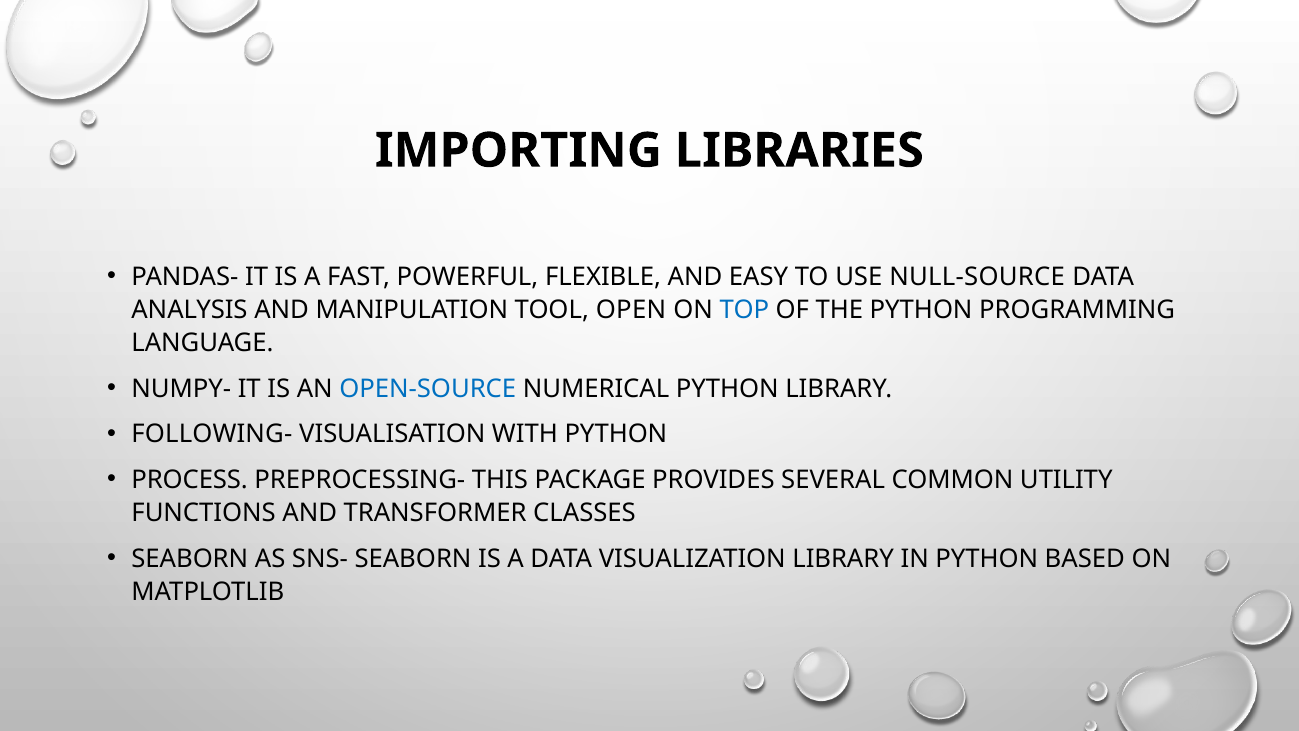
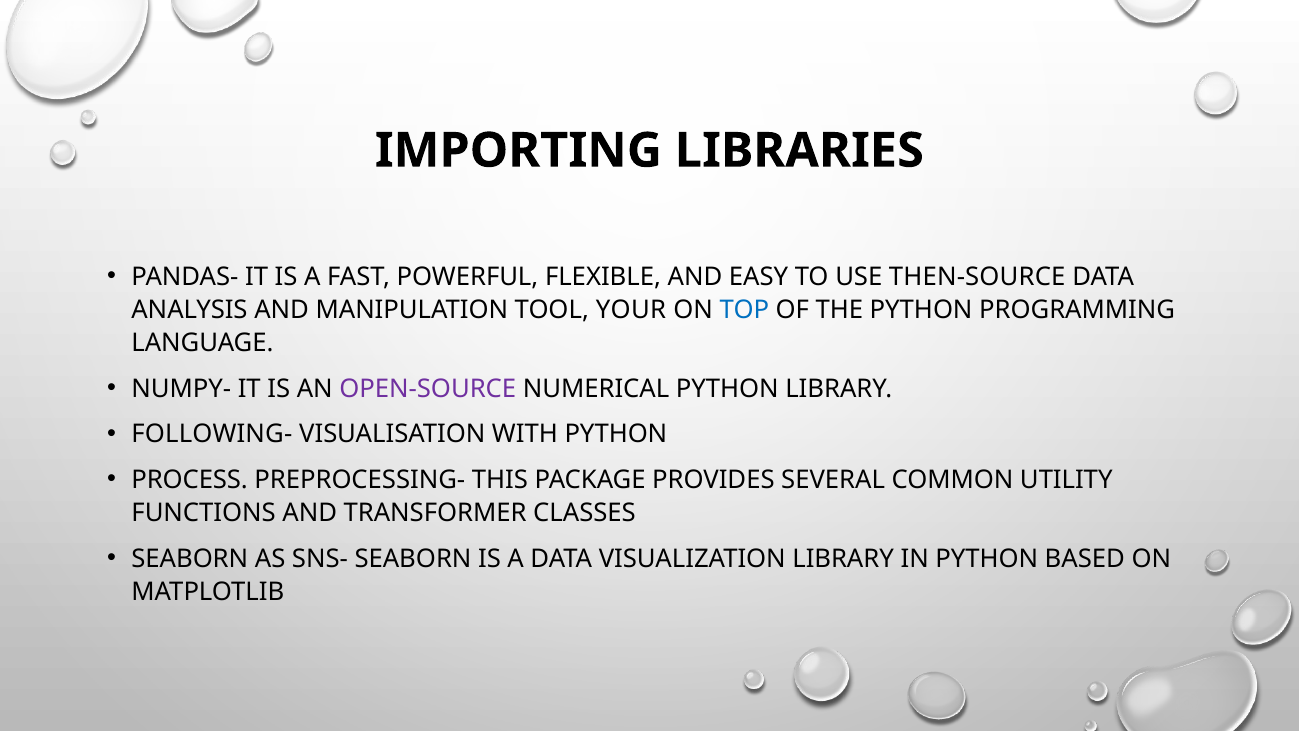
NULL-SOURCE: NULL-SOURCE -> THEN-SOURCE (977, 277)
OPEN: OPEN -> YOUR (631, 310)
OPEN-SOURCE colour: blue -> purple (428, 389)
